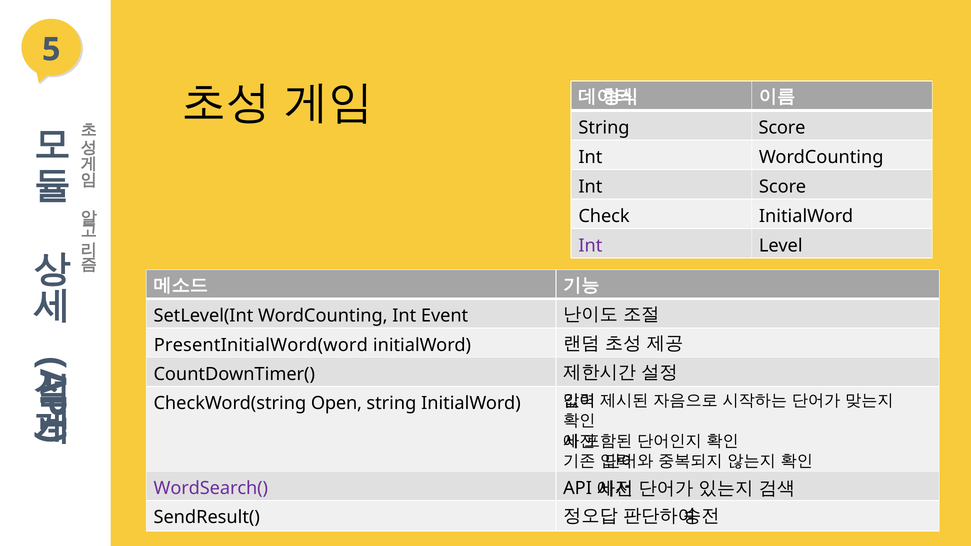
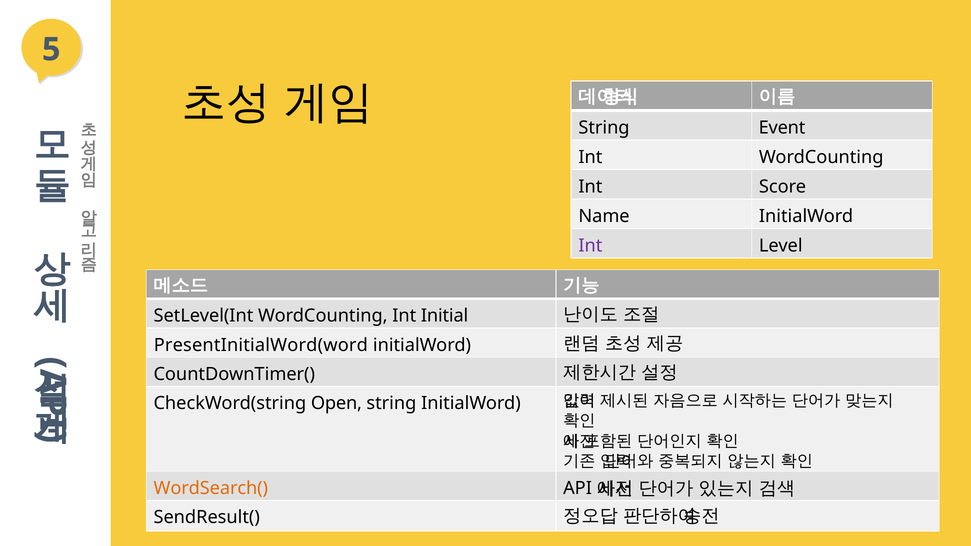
String Score: Score -> Event (782, 128)
Check: Check -> Name (604, 216)
Event: Event -> Initial (445, 316)
WordSearch( colour: purple -> orange (211, 488)
